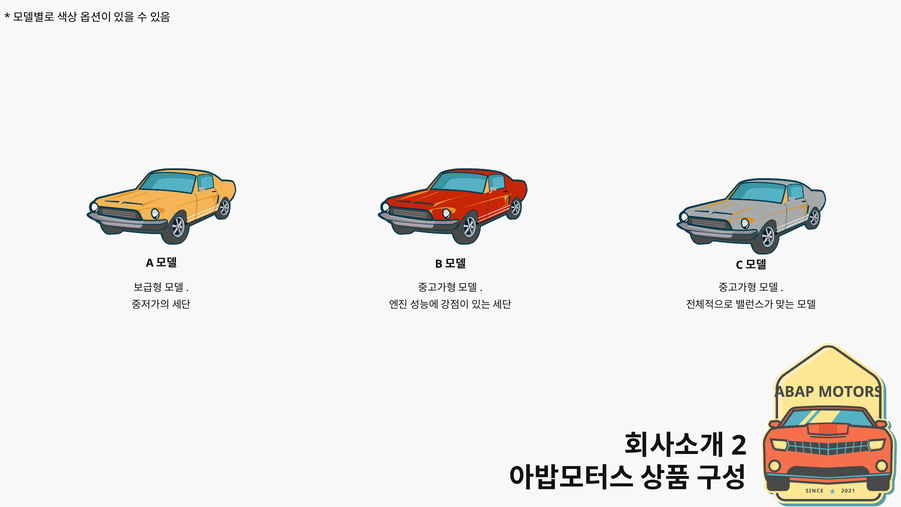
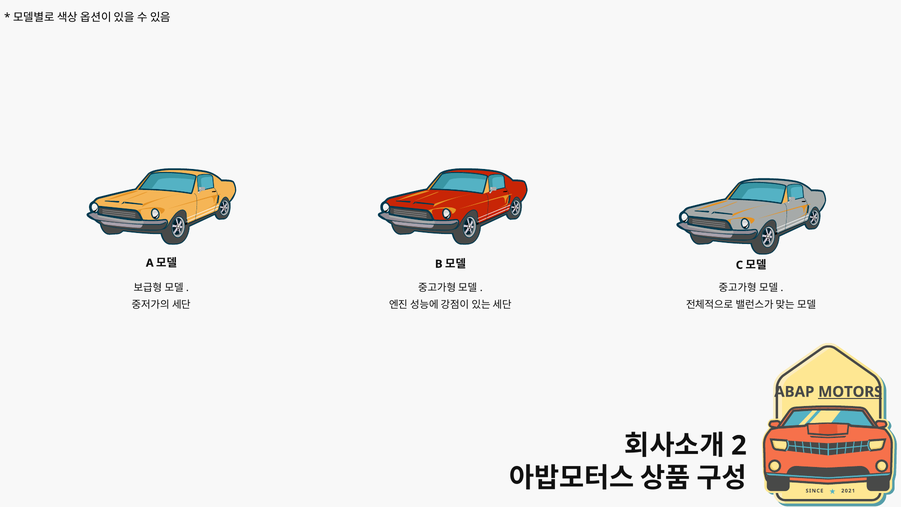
MOTORS underline: none -> present (850, 392)
